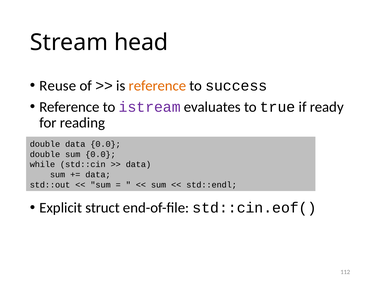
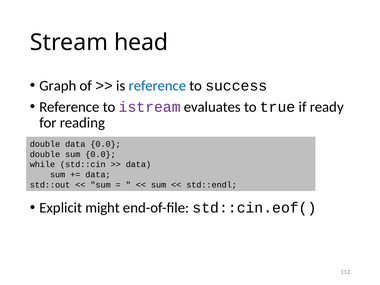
Reuse: Reuse -> Graph (58, 86)
reference colour: orange -> blue (157, 86)
struct: struct -> might (103, 208)
